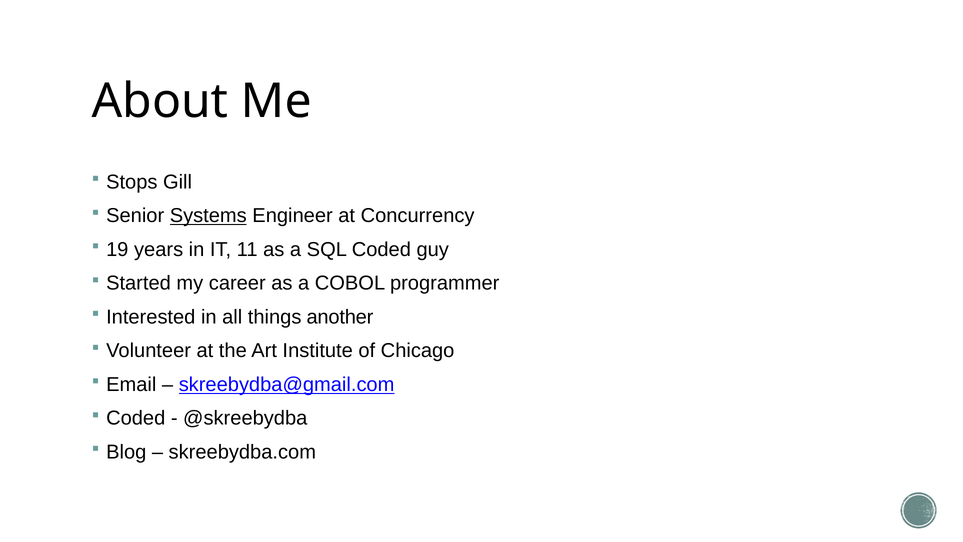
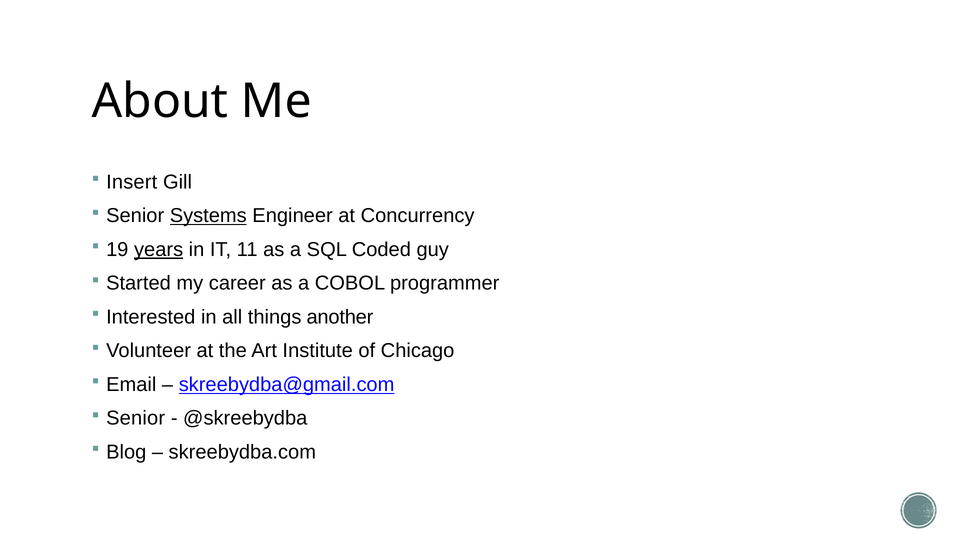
Stops: Stops -> Insert (132, 182)
years underline: none -> present (159, 249)
Coded: Coded -> Senior (136, 418)
